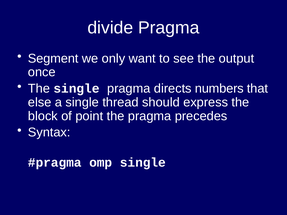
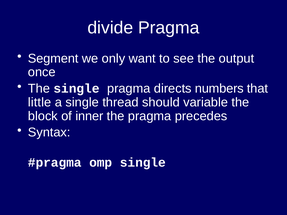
else: else -> little (40, 102)
express: express -> variable (206, 102)
point: point -> inner (89, 116)
